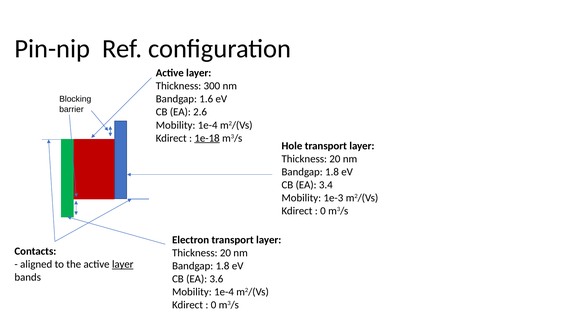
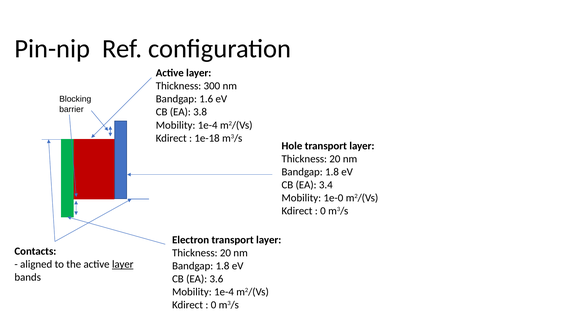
2.6: 2.6 -> 3.8 (200, 112)
1e-18 underline: present -> none (207, 138)
1e-3: 1e-3 -> 1e-0 (333, 198)
